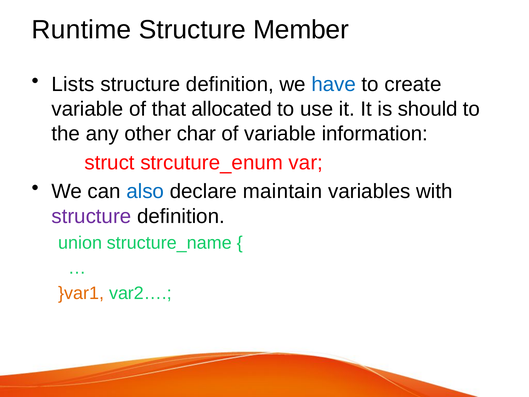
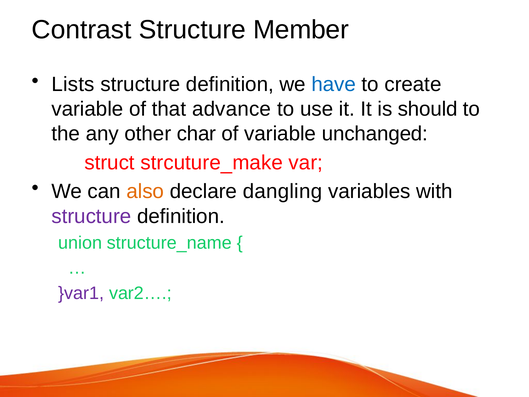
Runtime: Runtime -> Contrast (82, 30)
allocated: allocated -> advance (232, 109)
information: information -> unchanged (375, 134)
strcuture_enum: strcuture_enum -> strcuture_make (212, 163)
also colour: blue -> orange (145, 191)
maintain: maintain -> dangling (283, 191)
}var1 colour: orange -> purple (81, 293)
